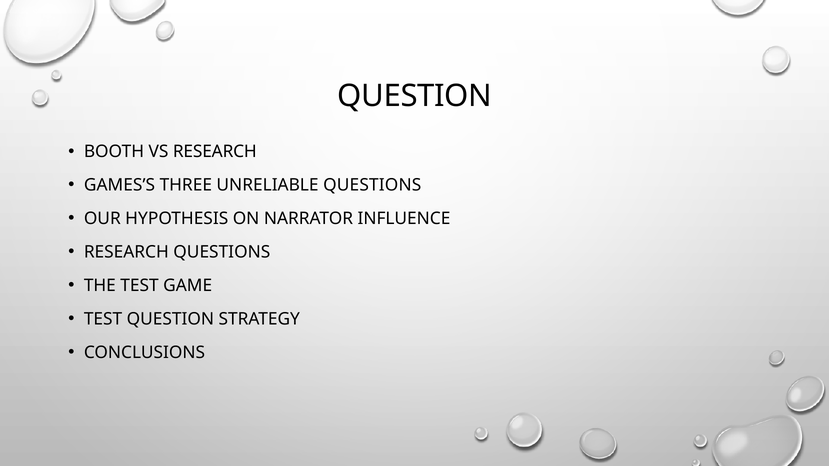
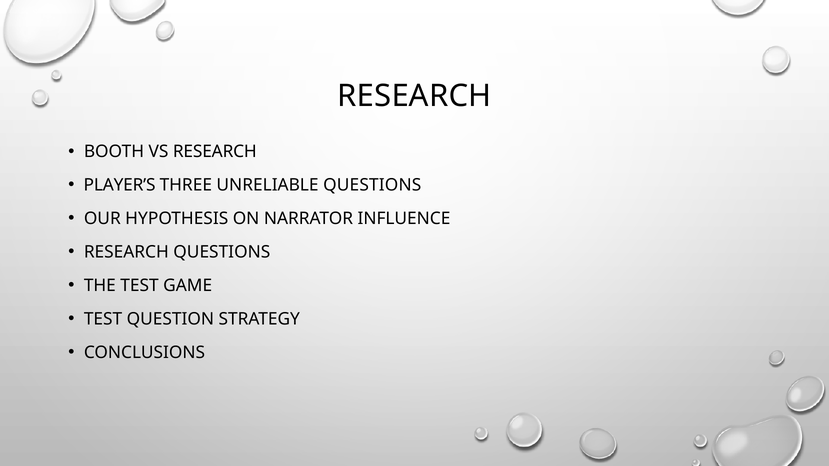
QUESTION: QUESTION -> RESEARCH (414, 96)
GAMES’S: GAMES’S -> PLAYER’S (120, 185)
